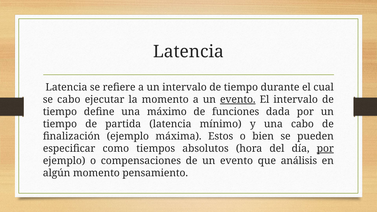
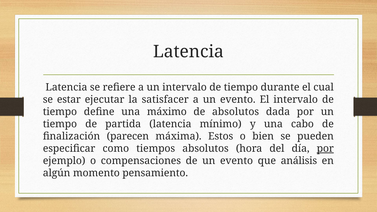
se cabo: cabo -> estar (69, 100)
la momento: momento -> satisfacer (165, 100)
evento underline: present -> none (238, 100)
de funciones: funciones -> absolutos (236, 112)
finalización ejemplo: ejemplo -> parecen (128, 136)
